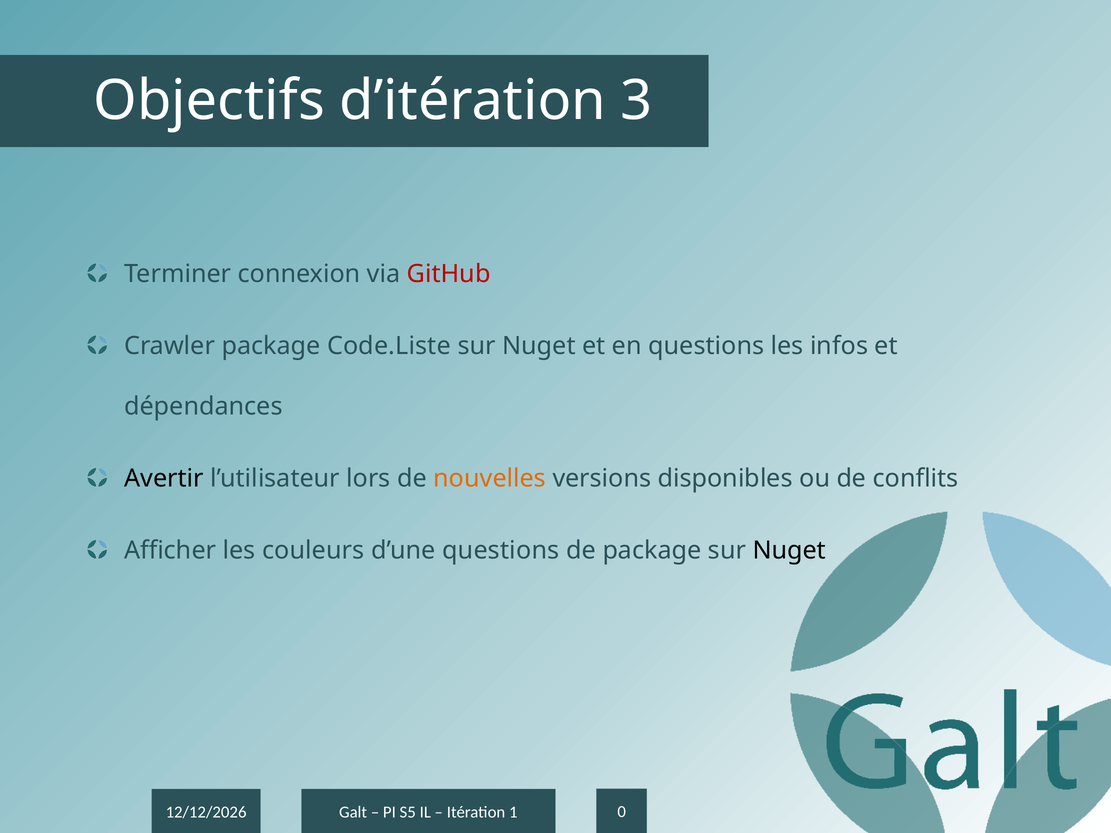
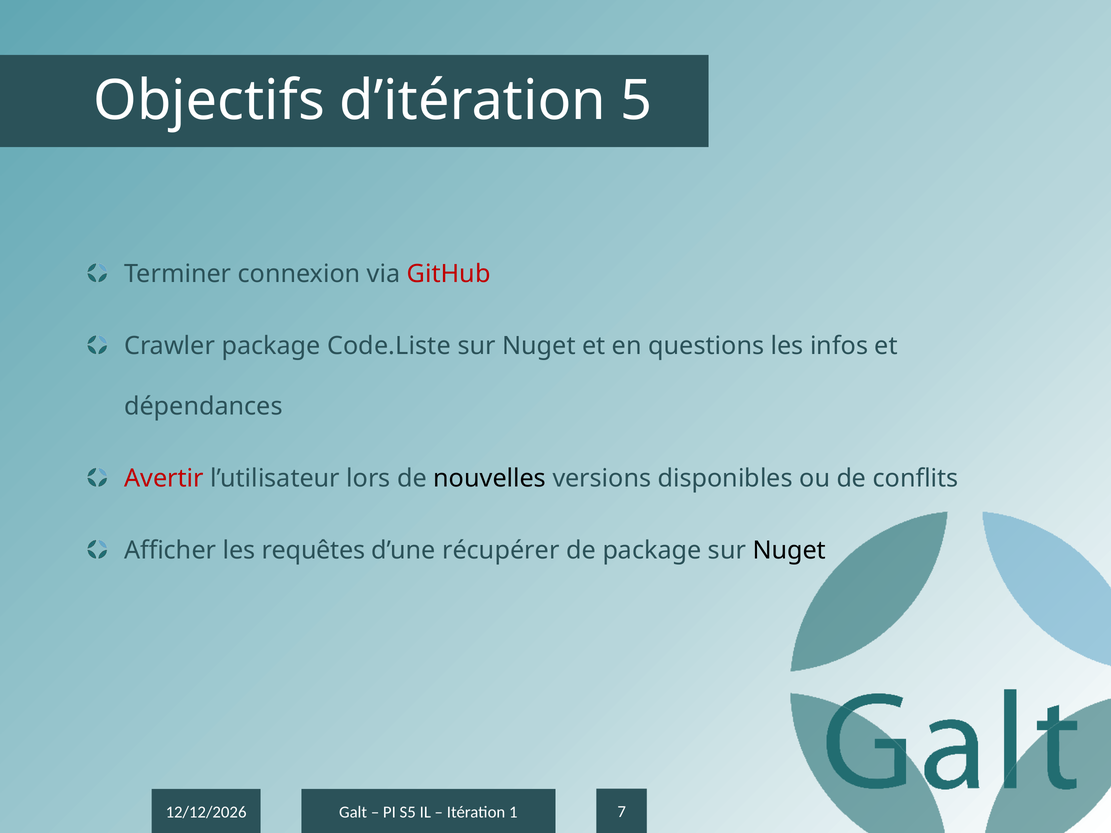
3: 3 -> 5 (636, 101)
Avertir colour: black -> red (164, 479)
nouvelles colour: orange -> black (490, 479)
couleurs: couleurs -> requêtes (313, 551)
d’une questions: questions -> récupérer (501, 551)
0: 0 -> 7 (622, 812)
